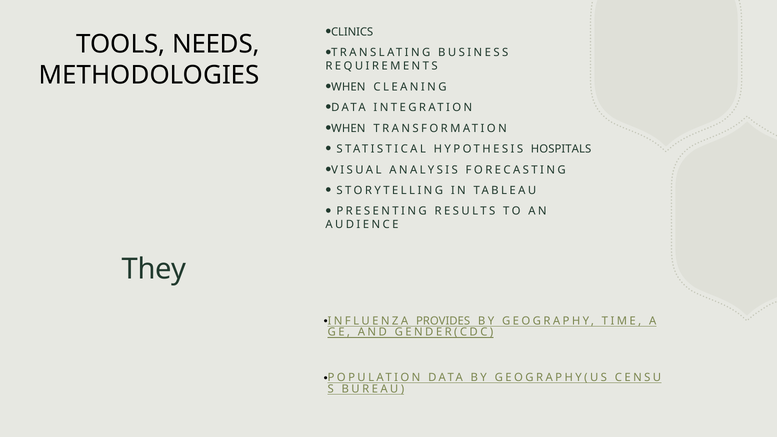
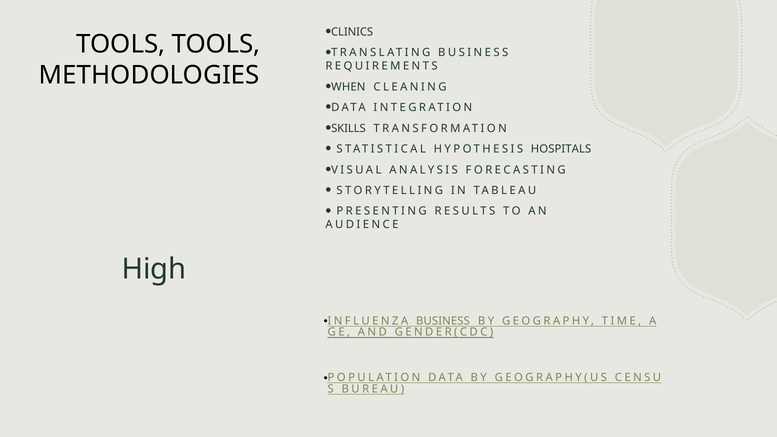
TOOLS NEEDS: NEEDS -> TOOLS (216, 44)
WHEN: WHEN -> SKILLS (348, 128)
They: They -> High (154, 269)
INFLUENZA PROVIDES: PROVIDES -> BUSINESS (443, 321)
